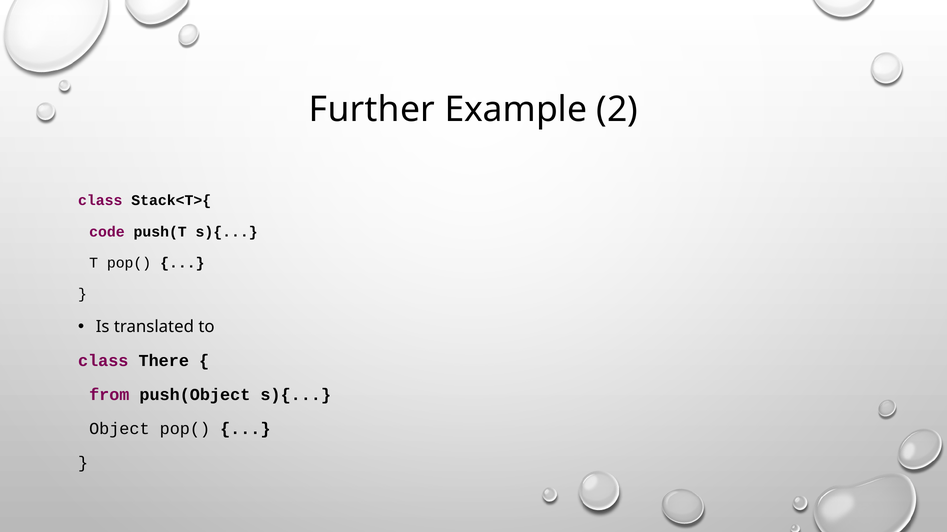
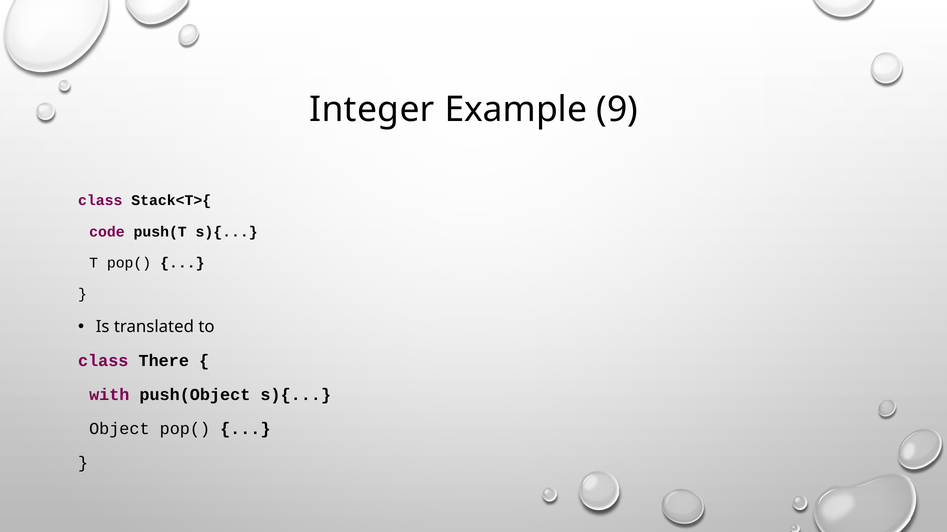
Further: Further -> Integer (372, 110)
2: 2 -> 9 (617, 110)
from: from -> with (109, 395)
